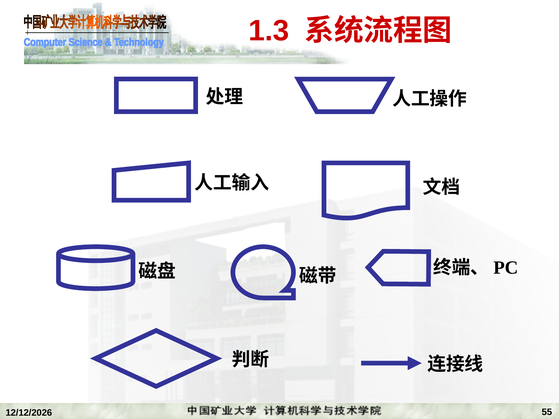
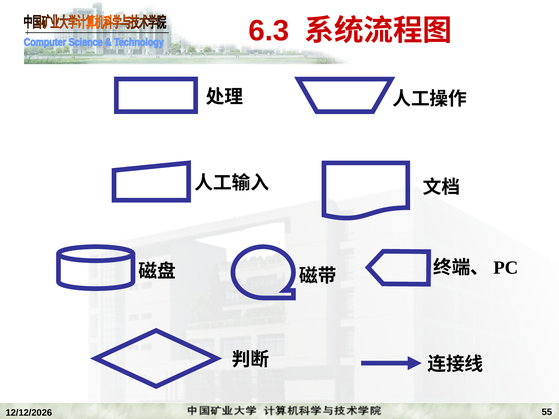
1.3: 1.3 -> 6.3 (269, 31)
